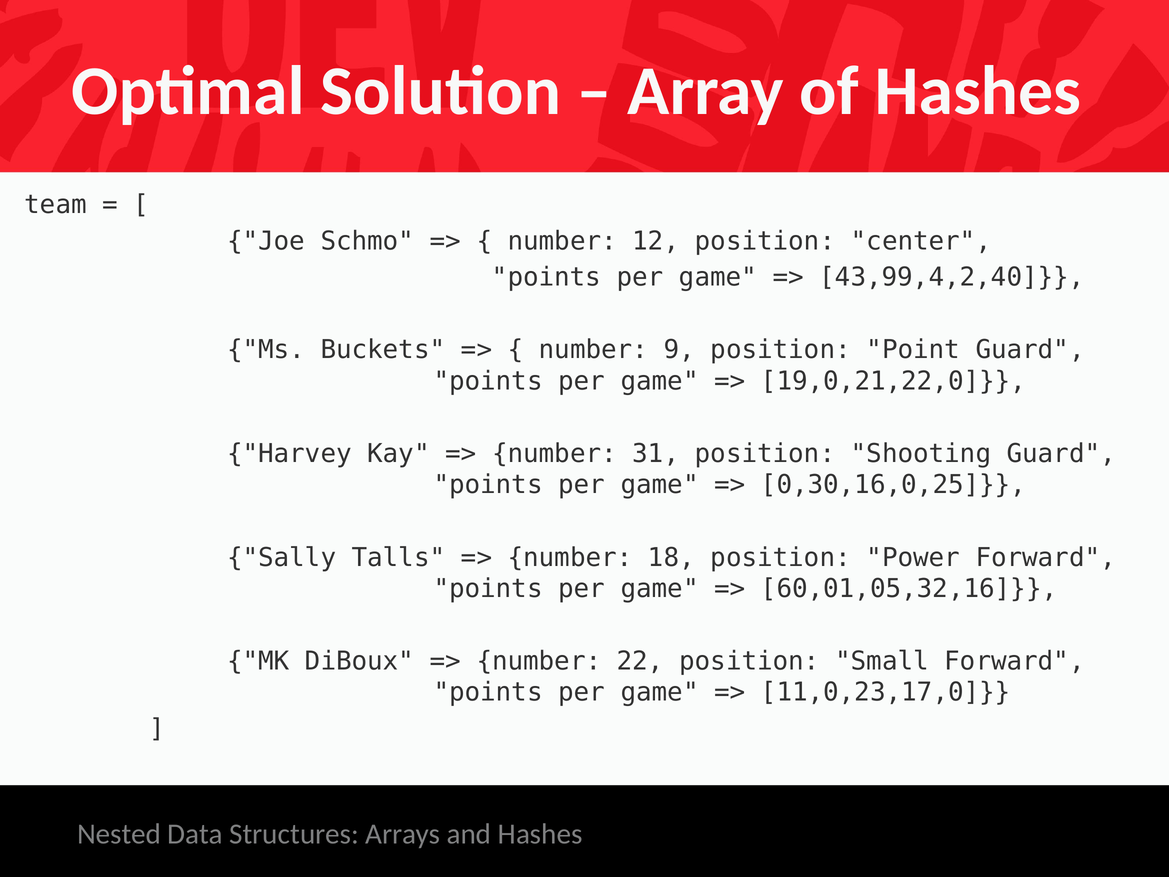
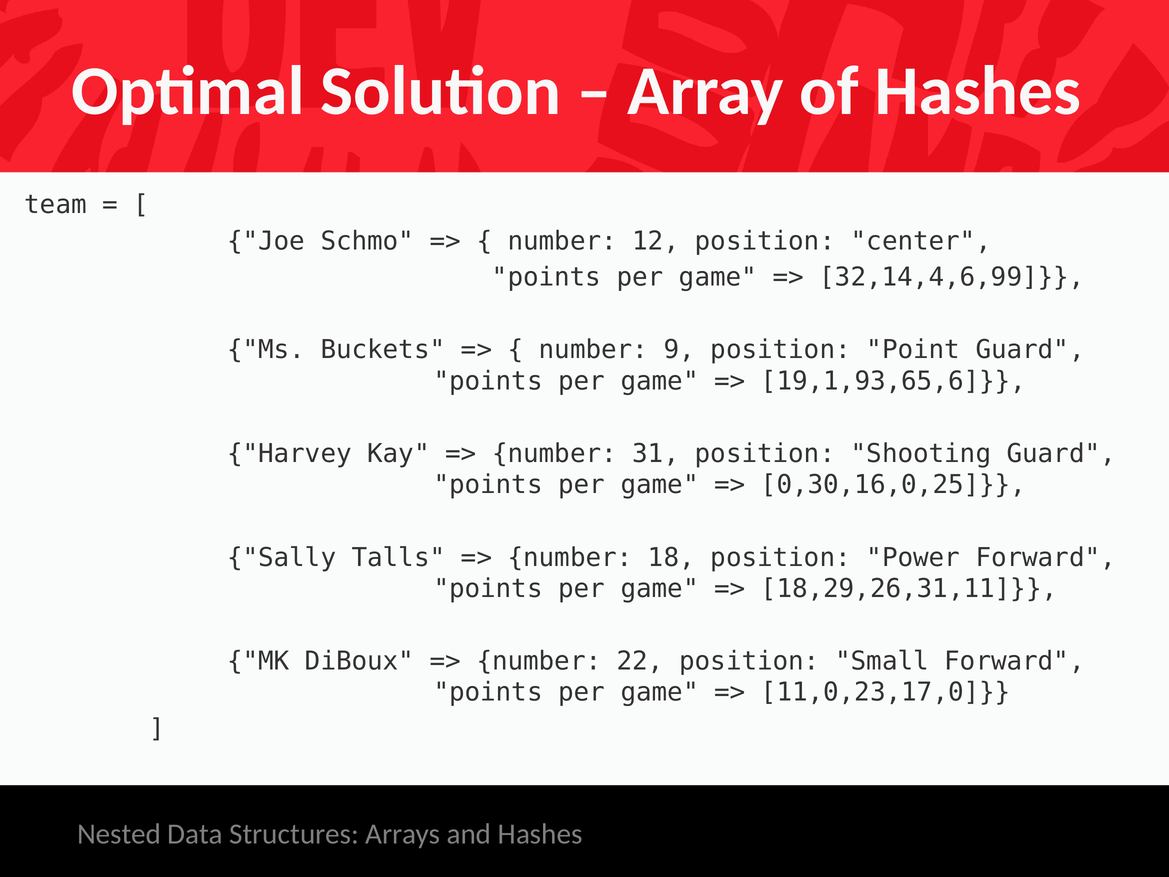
43,99,4,2,40: 43,99,4,2,40 -> 32,14,4,6,99 (952, 277)
19,0,21,22,0: 19,0,21,22,0 -> 19,1,93,65,6 (894, 381)
60,01,05,32,16: 60,01,05,32,16 -> 18,29,26,31,11 (909, 588)
